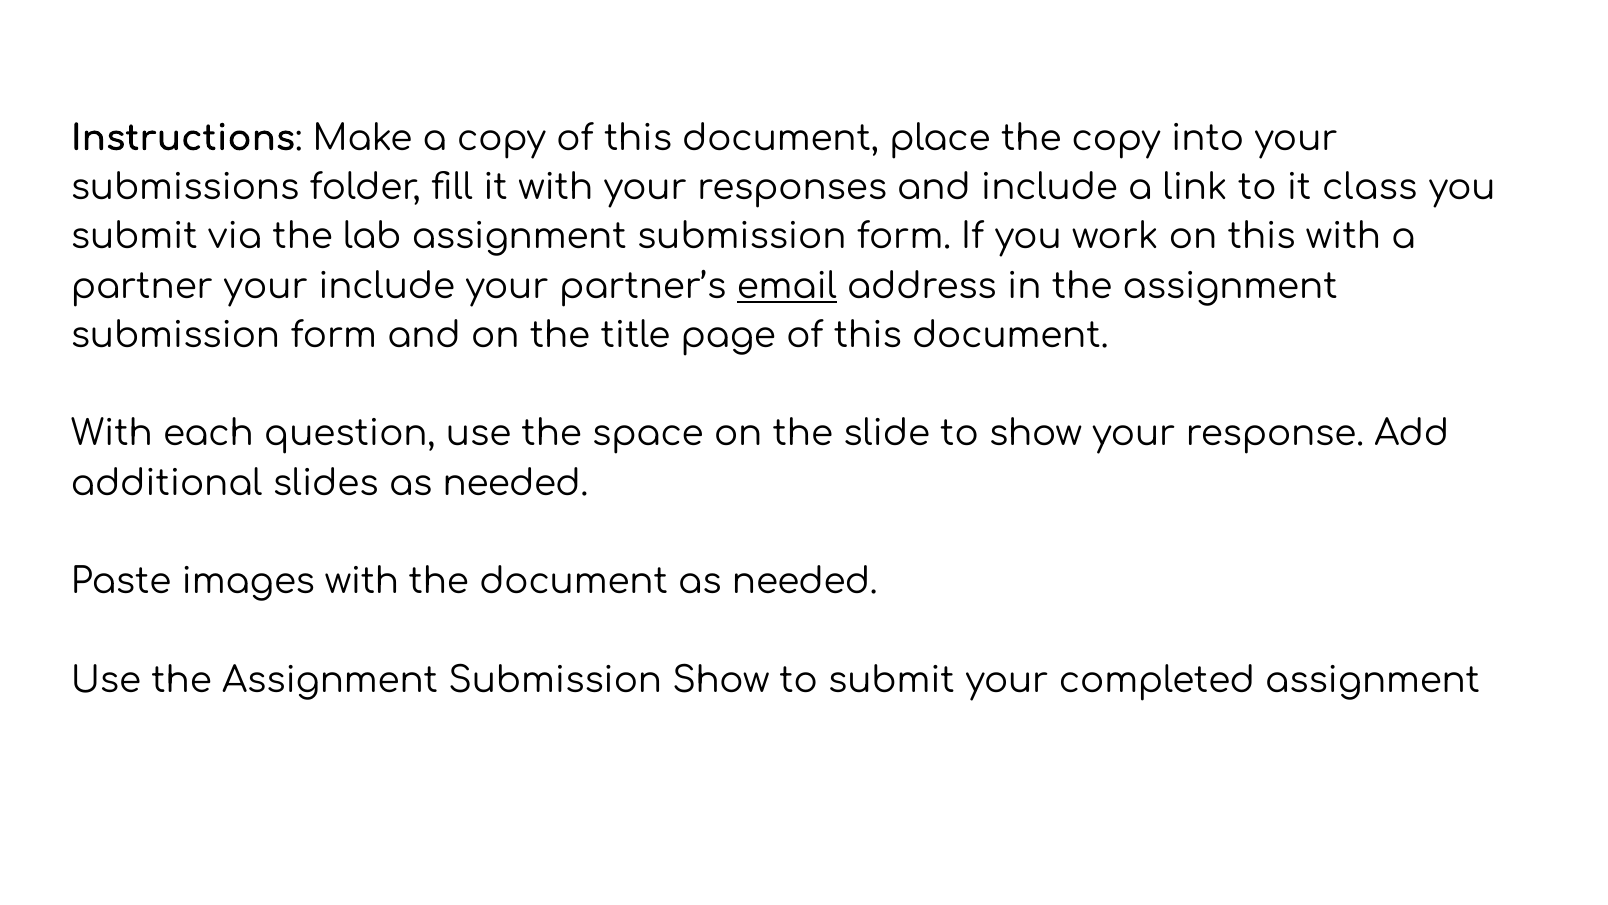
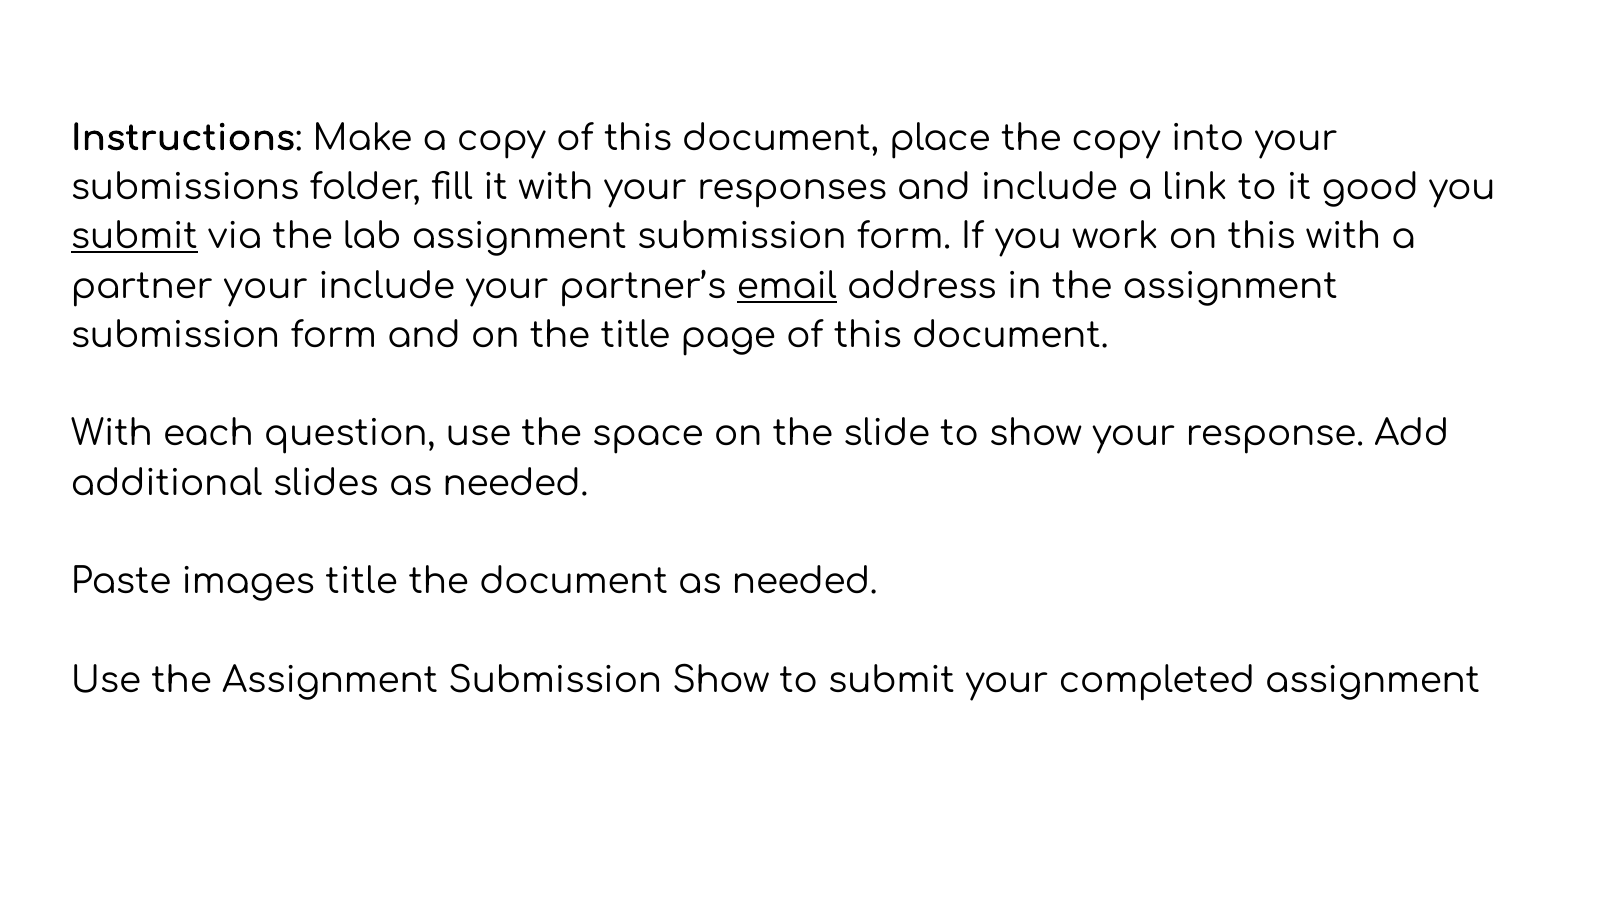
class: class -> good (1370, 188)
submit underline: none -> present (134, 237)
images with: with -> title (362, 582)
